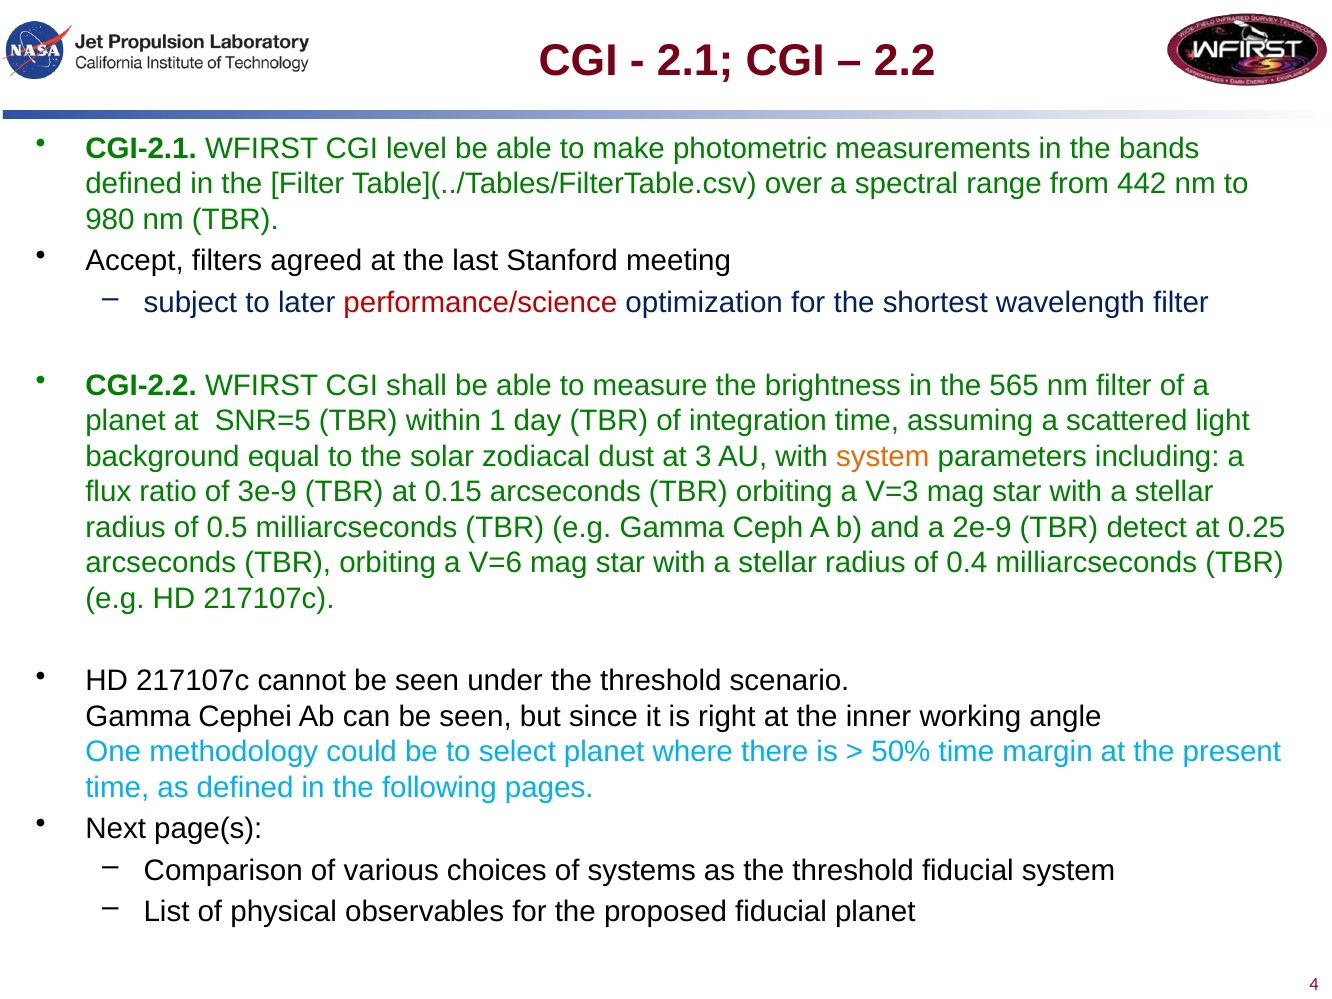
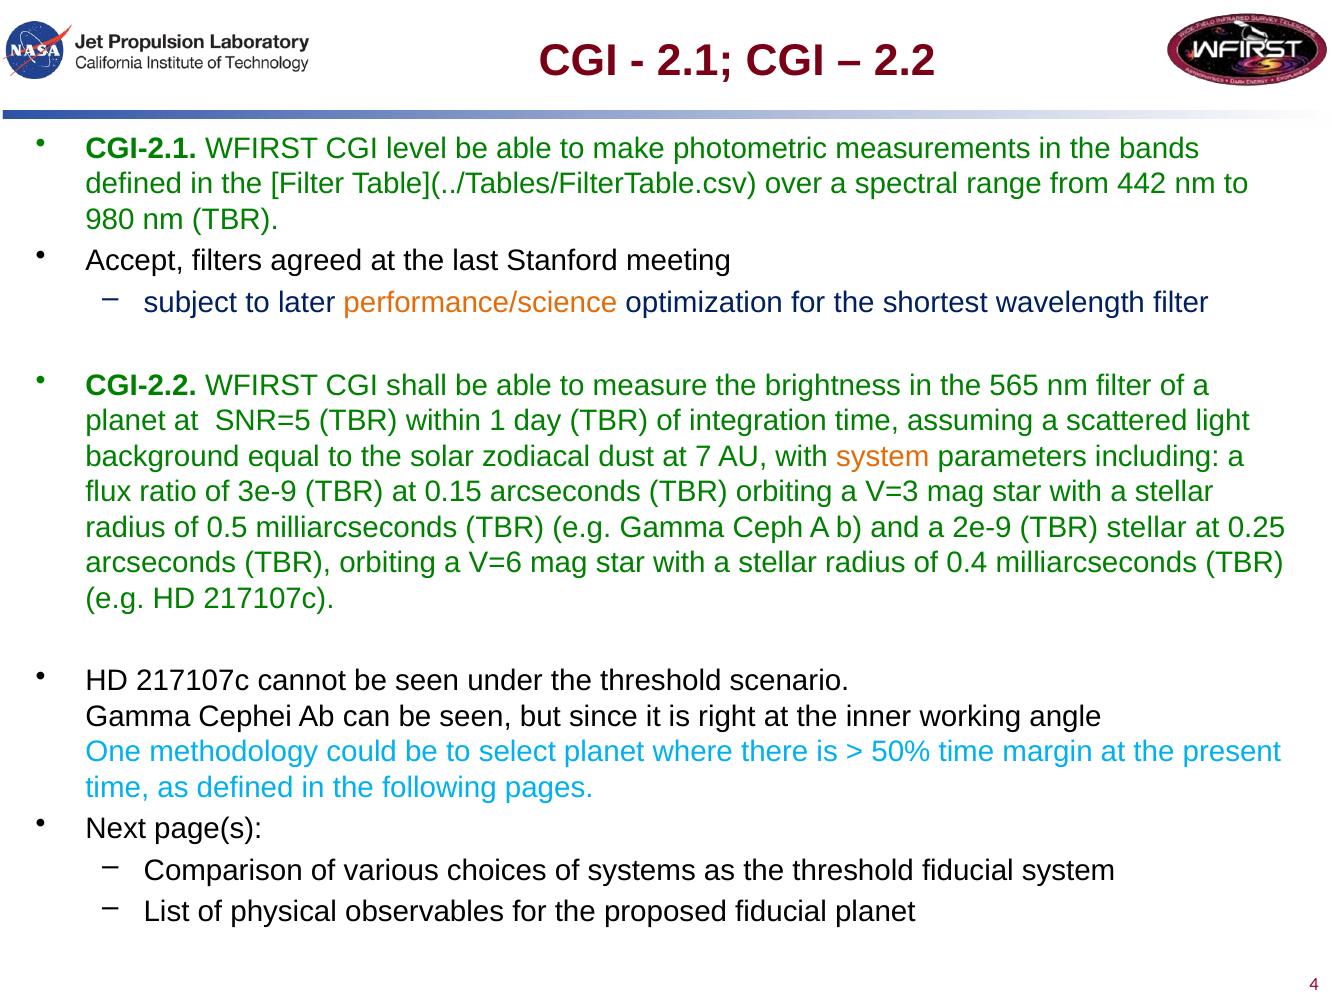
performance/science colour: red -> orange (480, 302)
3: 3 -> 7 (703, 456)
TBR detect: detect -> stellar (1147, 527)
